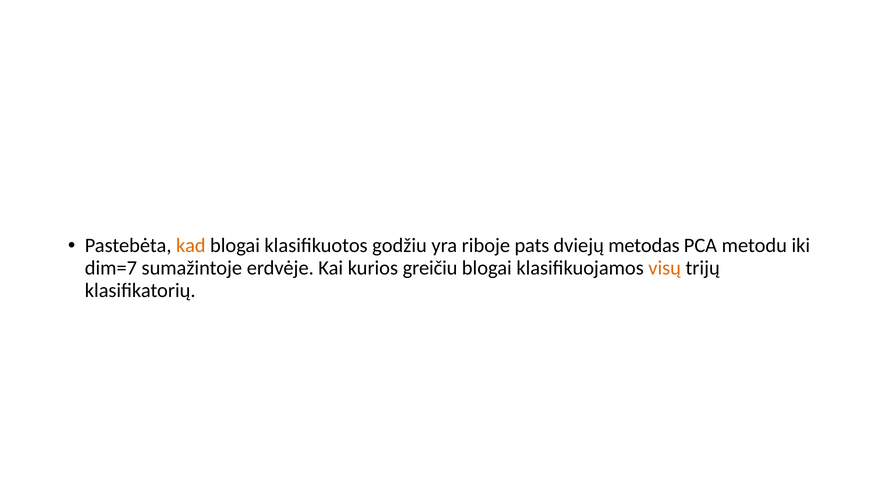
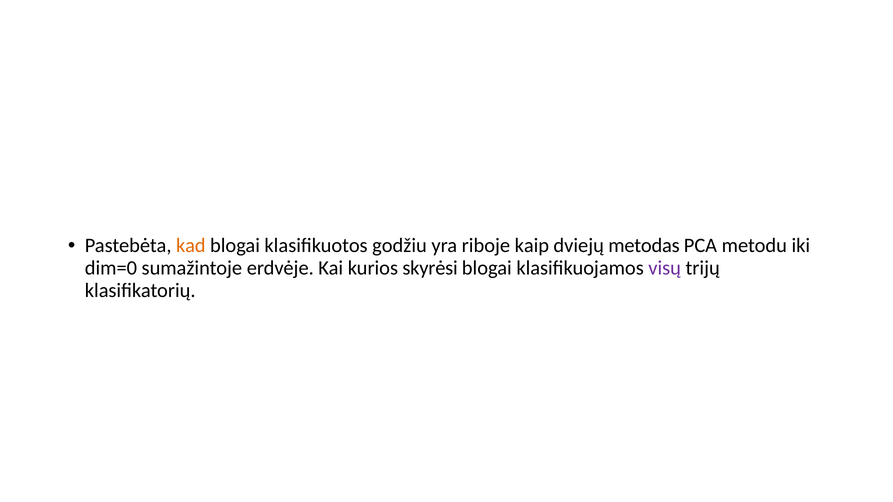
pats: pats -> kaip (532, 246)
dim=7: dim=7 -> dim=0 (111, 268)
greičiu: greičiu -> skyrėsi (430, 268)
visų colour: orange -> purple (665, 268)
